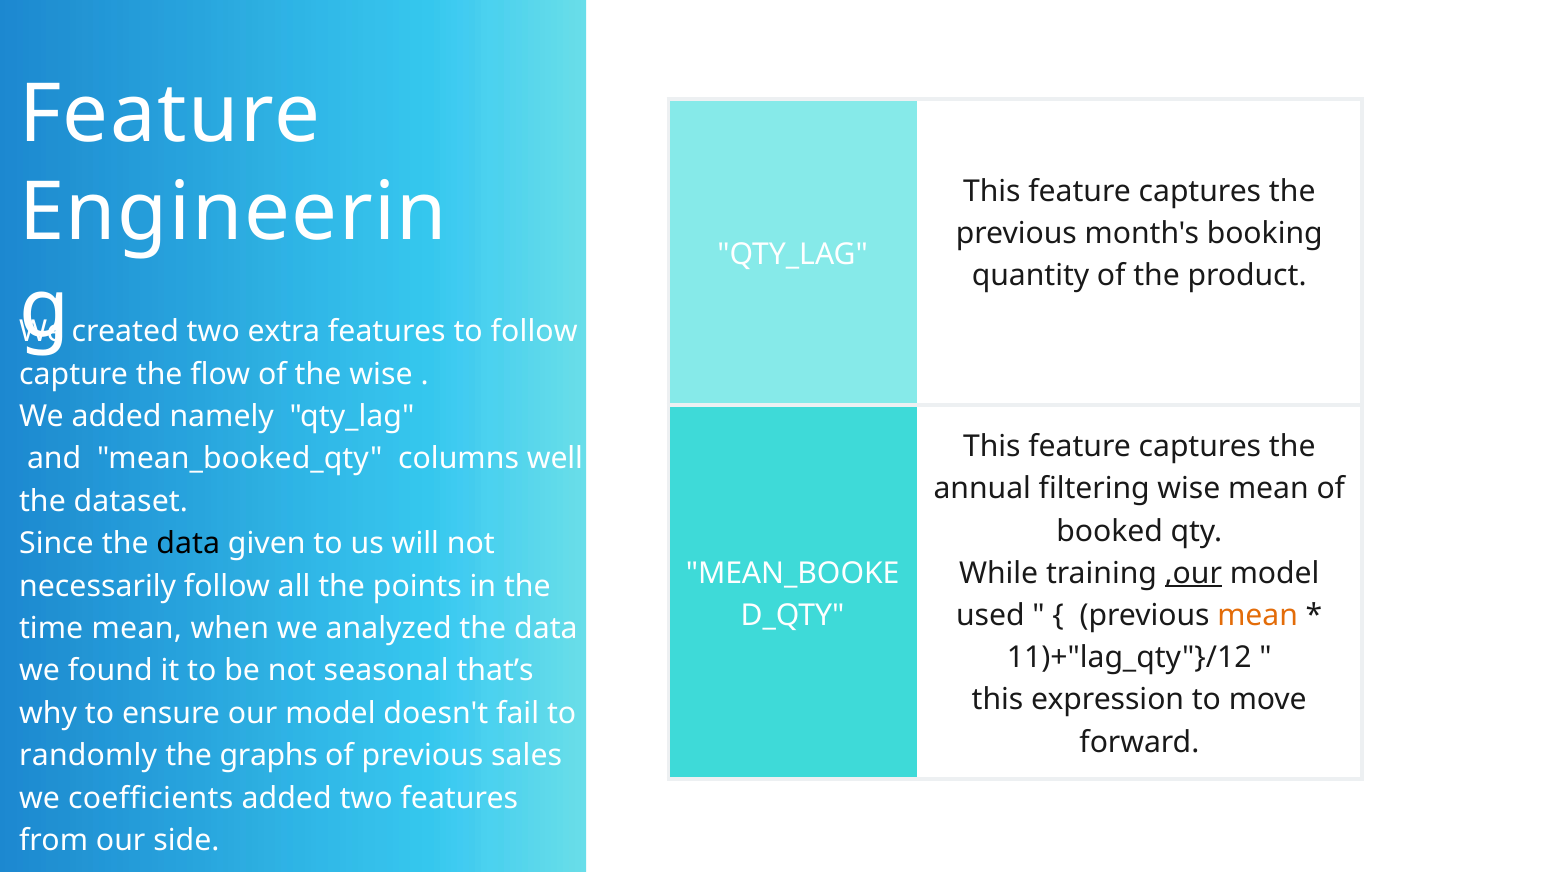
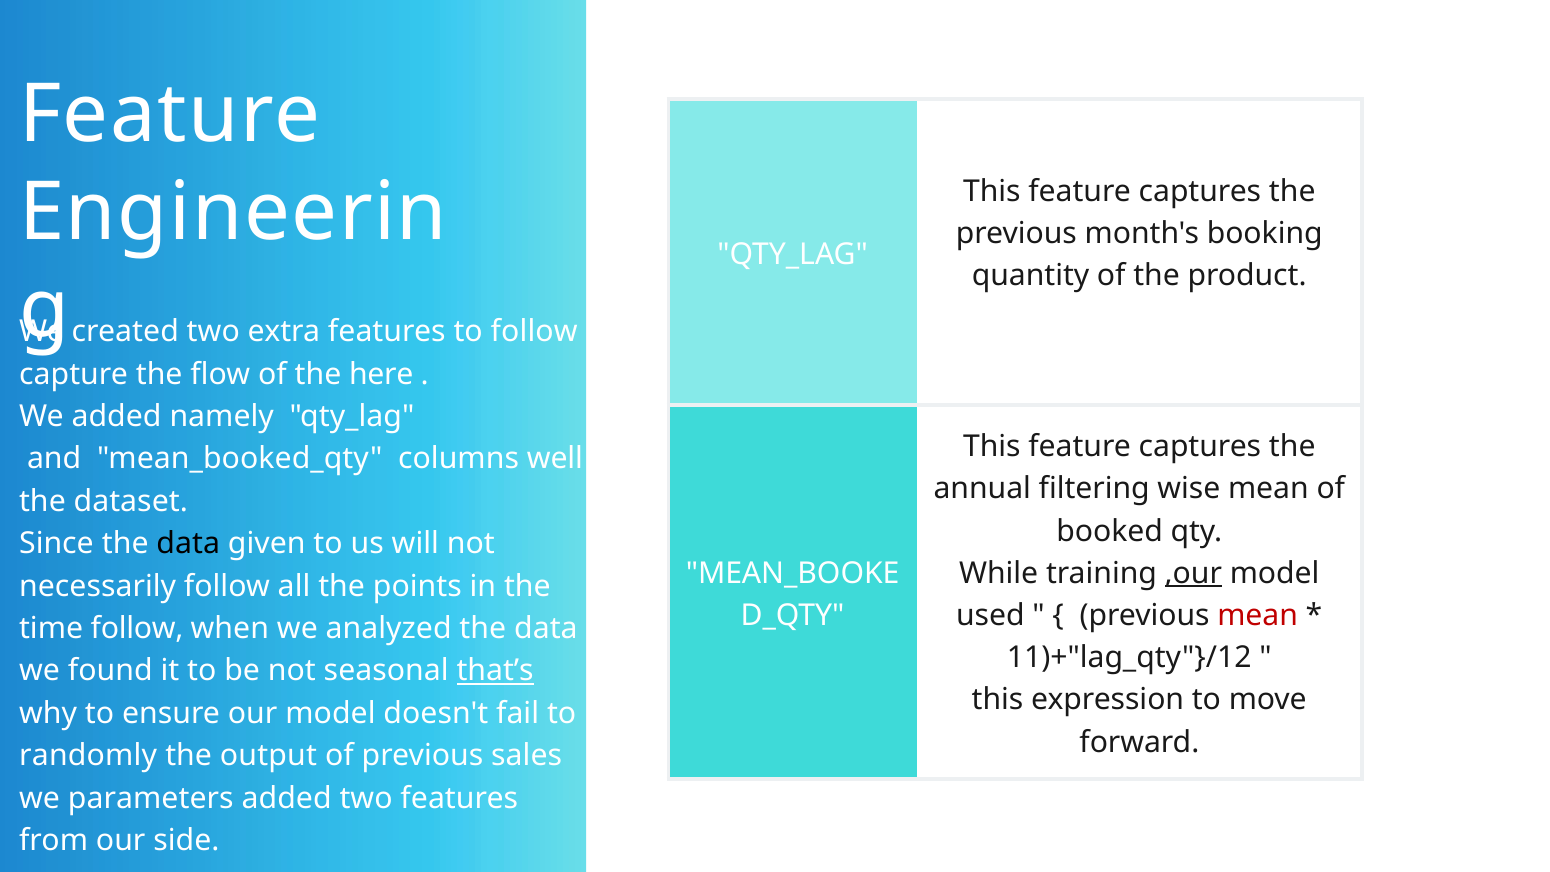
the wise: wise -> here (381, 374)
mean colour: orange -> red (1258, 615)
time mean: mean -> follow (137, 628)
that’s underline: none -> present (495, 671)
graphs: graphs -> output (268, 756)
coefficients: coefficients -> parameters (151, 798)
